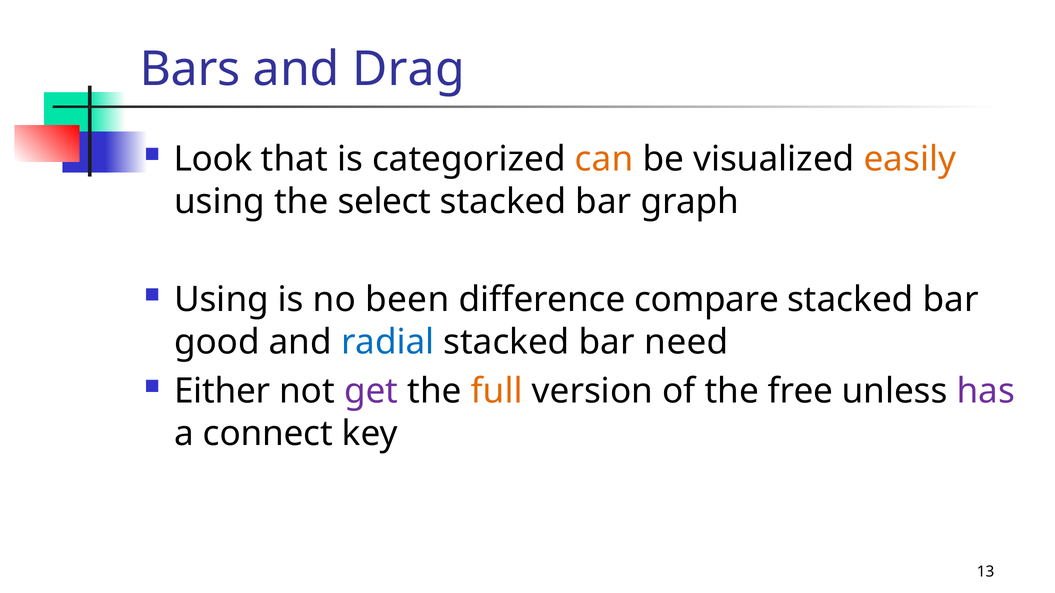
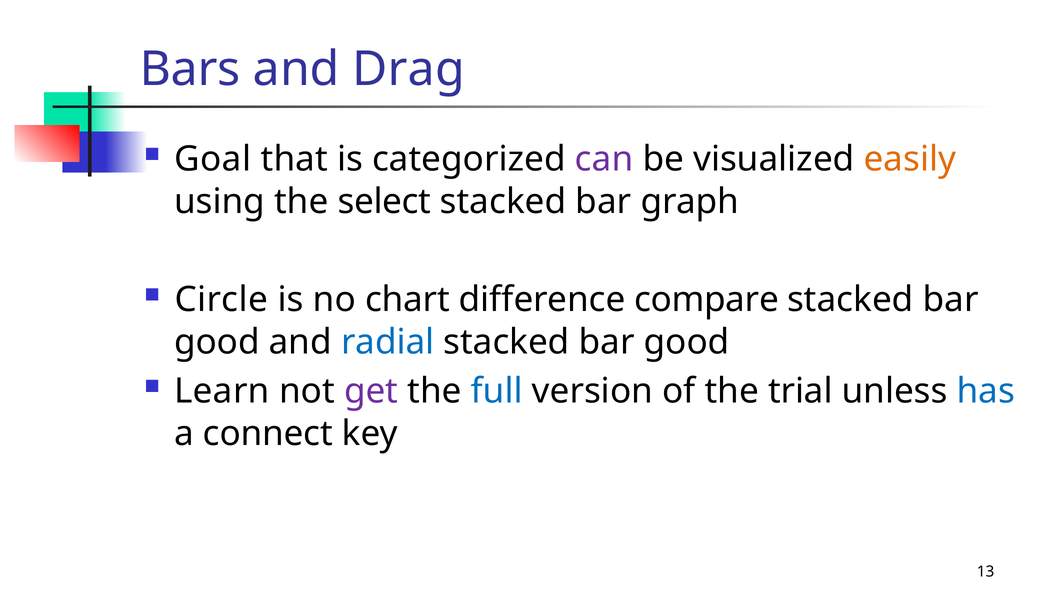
Look: Look -> Goal (213, 159)
can colour: orange -> purple (604, 159)
Using: Using -> Circle (221, 300)
been: been -> chart (407, 300)
need: need -> good (687, 342)
Either: Either -> Learn (222, 392)
full colour: orange -> blue (497, 392)
free: free -> trial (800, 392)
has colour: purple -> blue (986, 392)
